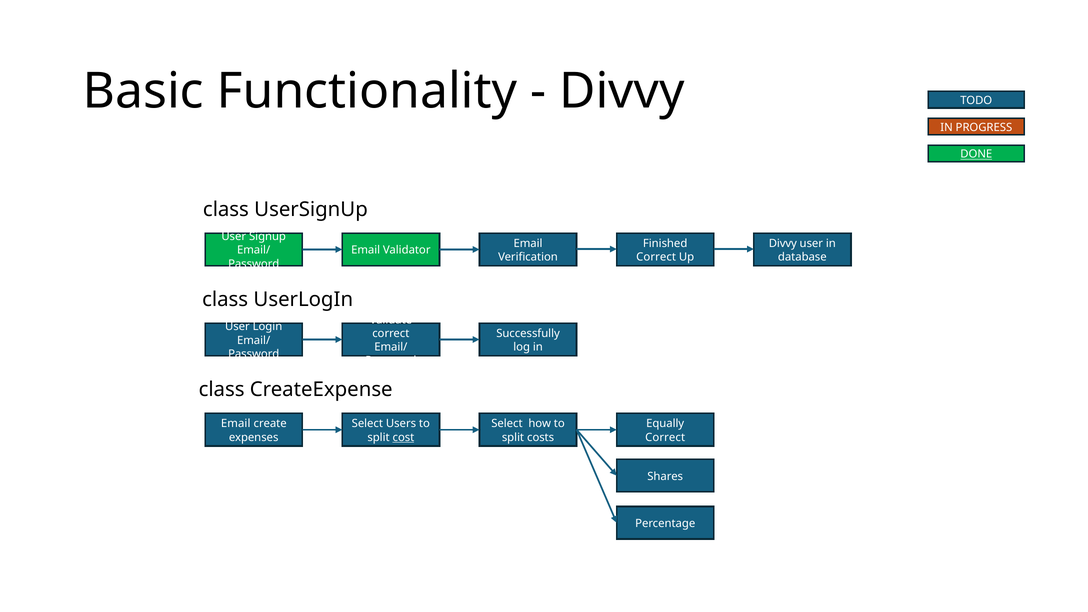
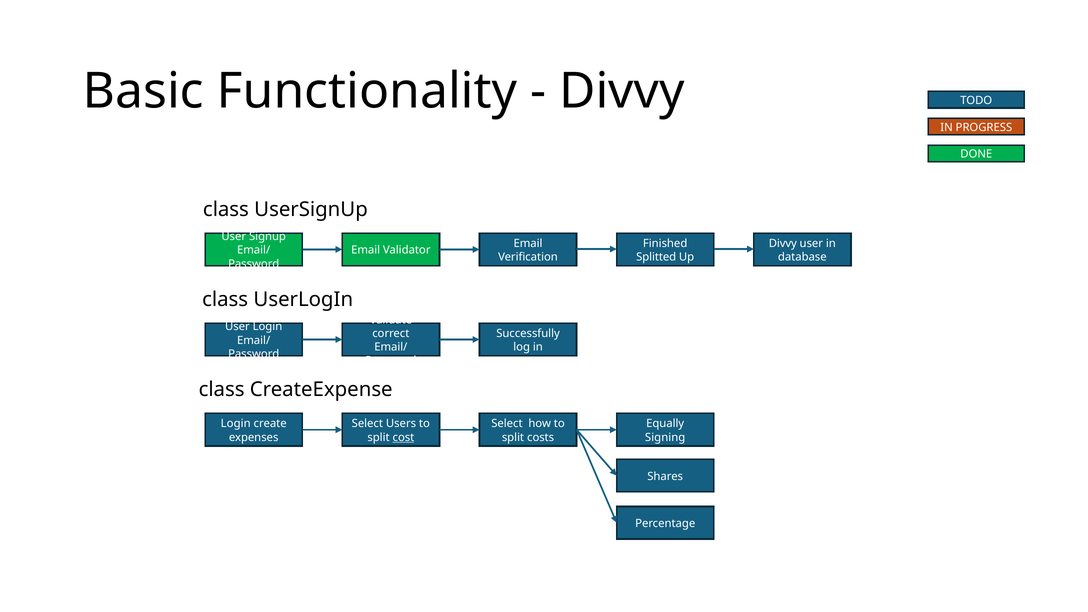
DONE underline: present -> none (976, 154)
Correct: Correct -> Splitted (656, 257)
Email: Email -> Login (236, 424)
Correct: Correct -> Signing (665, 437)
